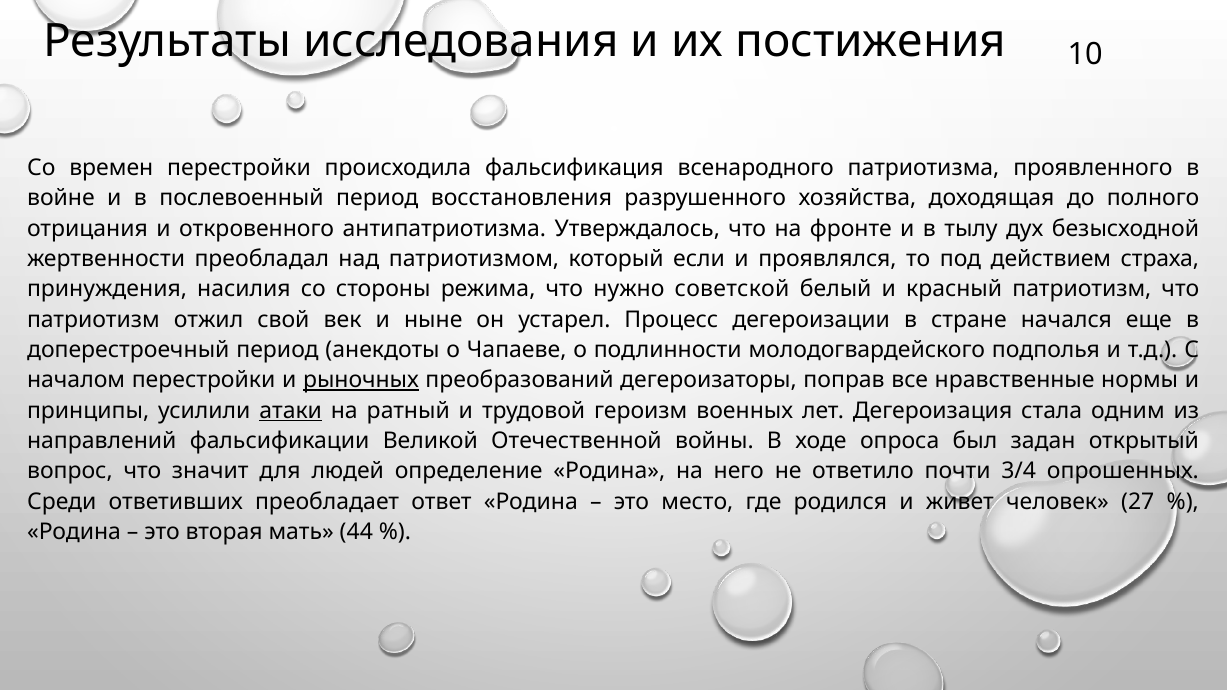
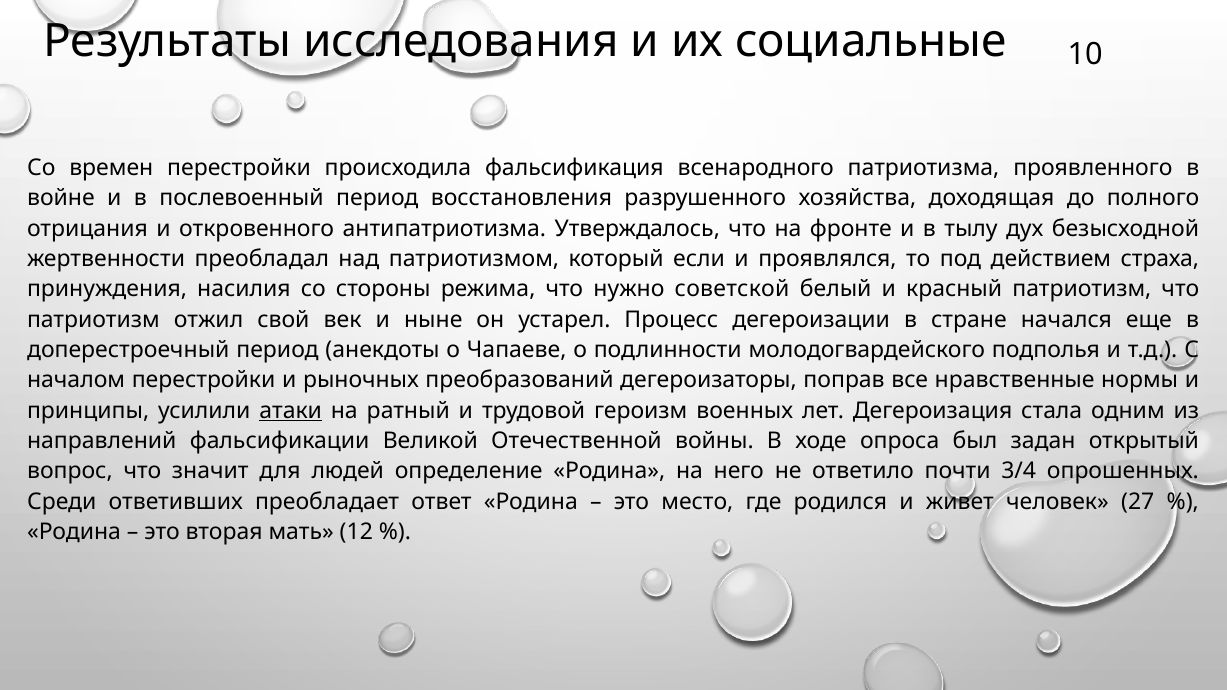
постижения: постижения -> социальные (871, 41)
рыночных underline: present -> none (361, 380)
44: 44 -> 12 (356, 532)
